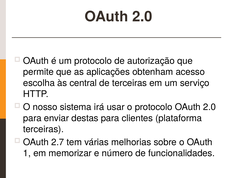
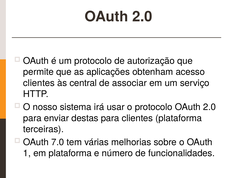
escolha: escolha -> clientes (39, 83)
de terceiras: terceiras -> associar (129, 83)
2.7: 2.7 -> 7.0 (58, 142)
em memorizar: memorizar -> plataforma (70, 153)
